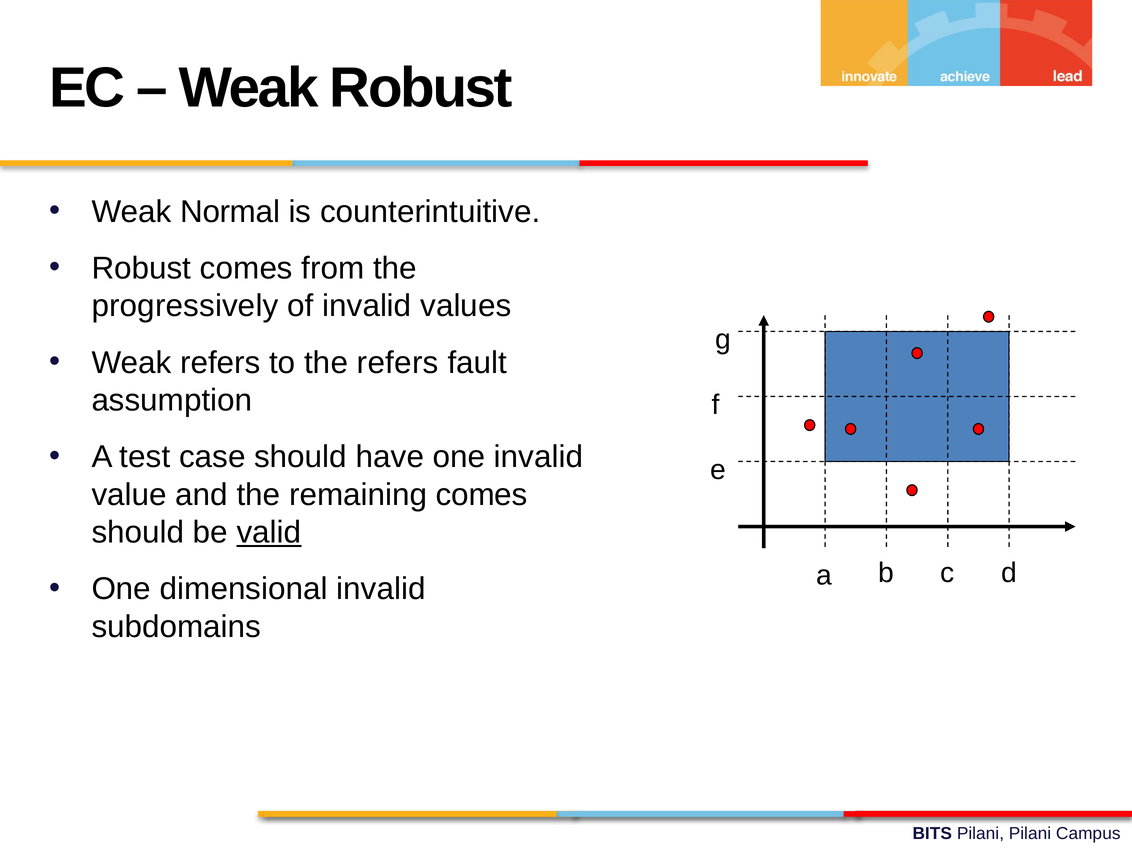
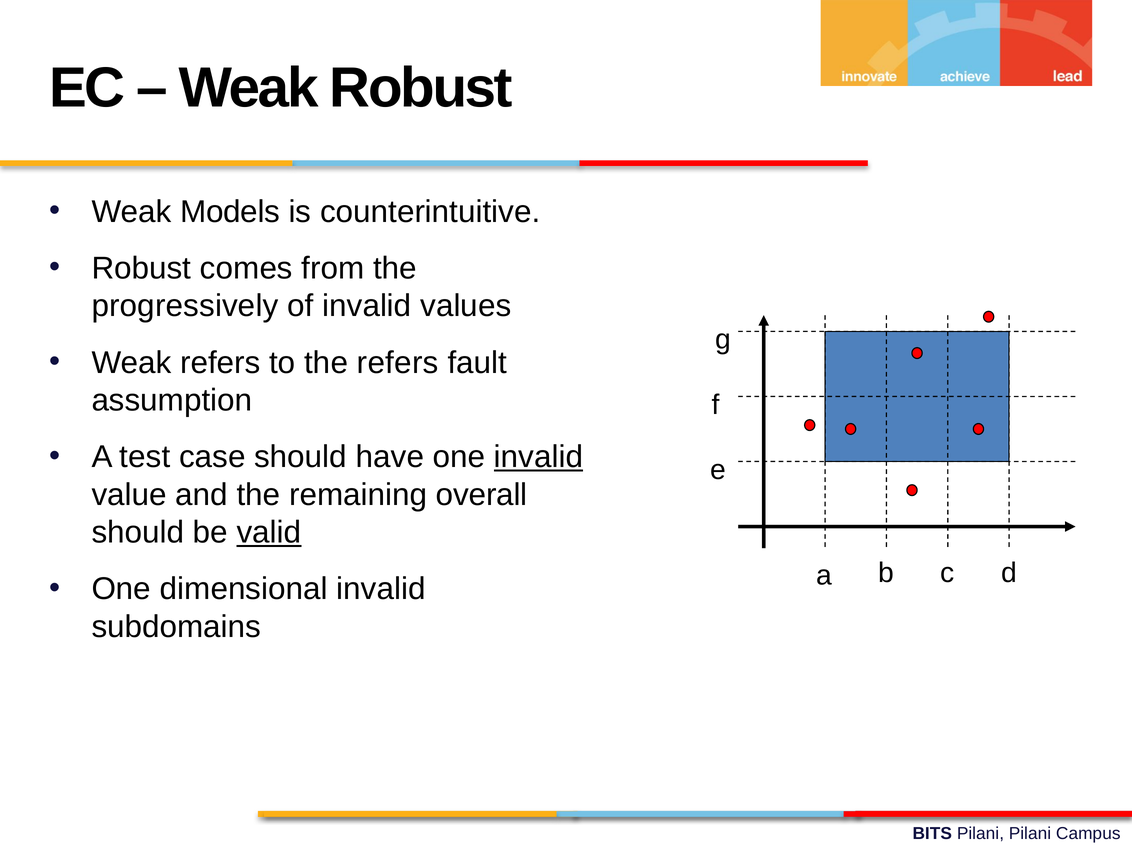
Normal: Normal -> Models (230, 212)
invalid underline: none -> present (539, 457)
remaining comes: comes -> overall (482, 495)
